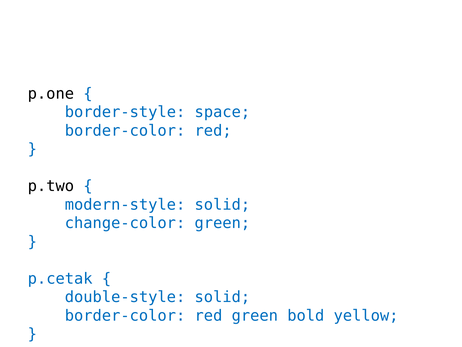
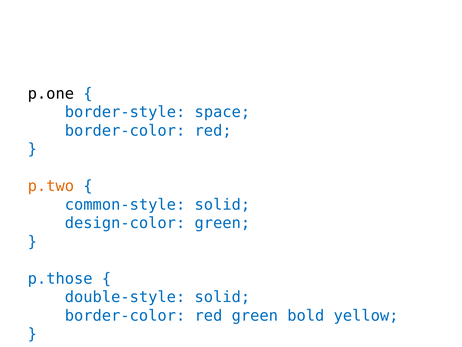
p.two colour: black -> orange (51, 186)
modern-style: modern-style -> common-style (125, 204)
change-color: change-color -> design-color (125, 223)
p.cetak: p.cetak -> p.those (60, 278)
